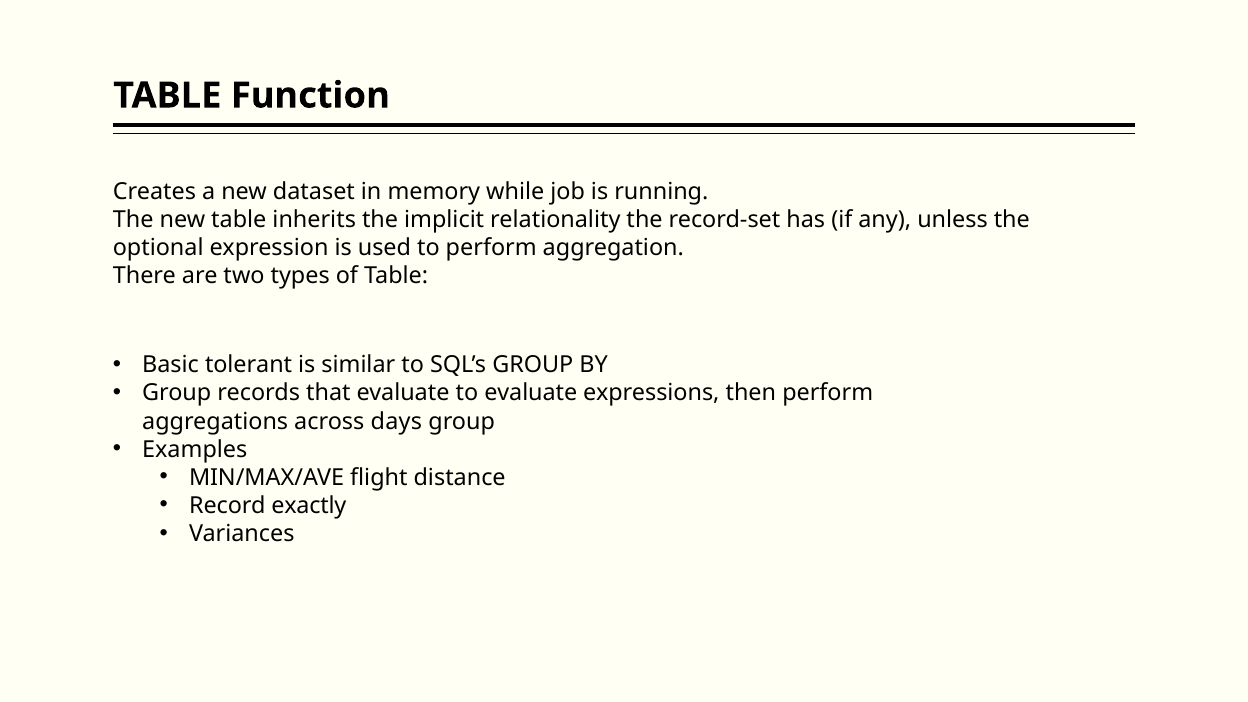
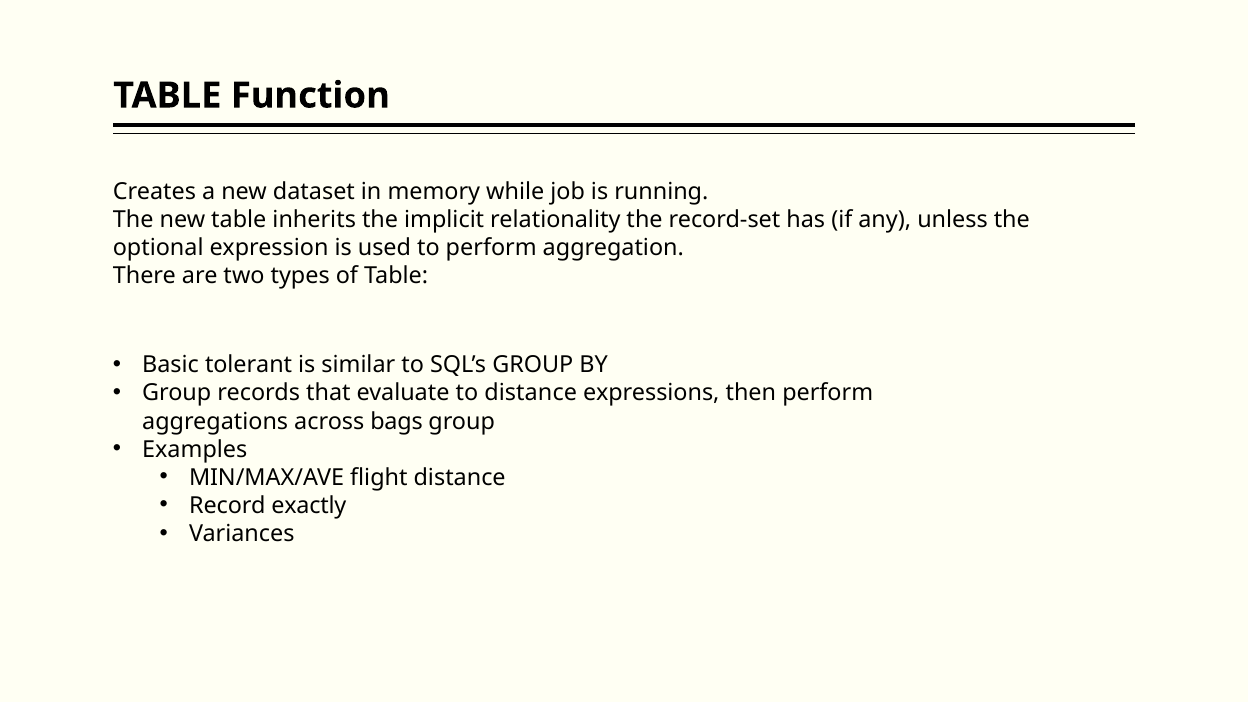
to evaluate: evaluate -> distance (531, 393)
days: days -> bags (397, 421)
